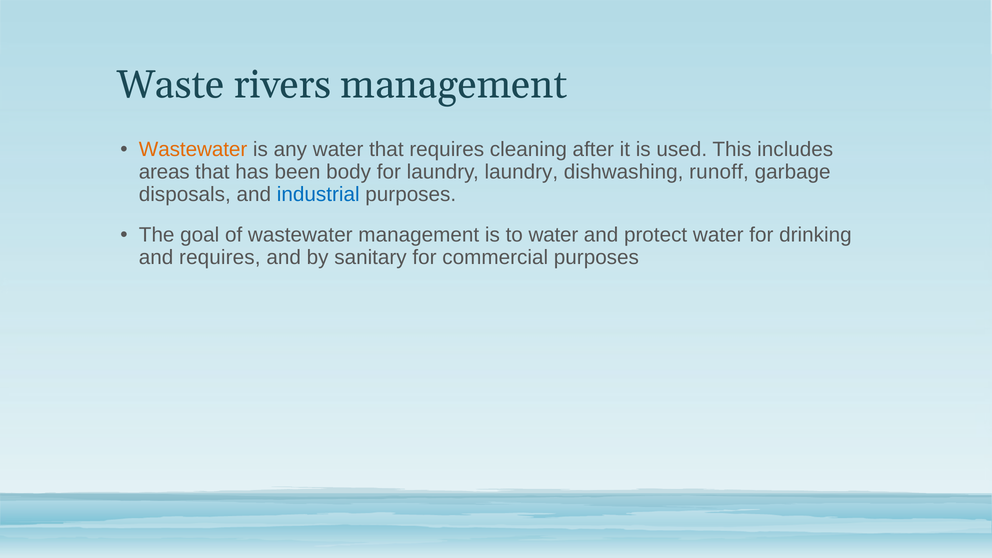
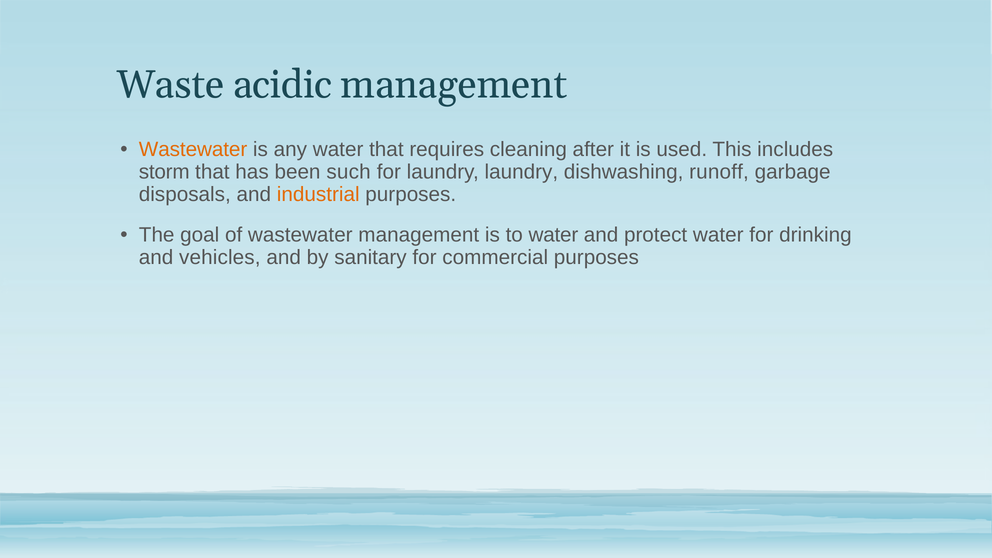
rivers: rivers -> acidic (283, 85)
areas: areas -> storm (164, 172)
body: body -> such (349, 172)
industrial colour: blue -> orange (318, 194)
and requires: requires -> vehicles (220, 257)
